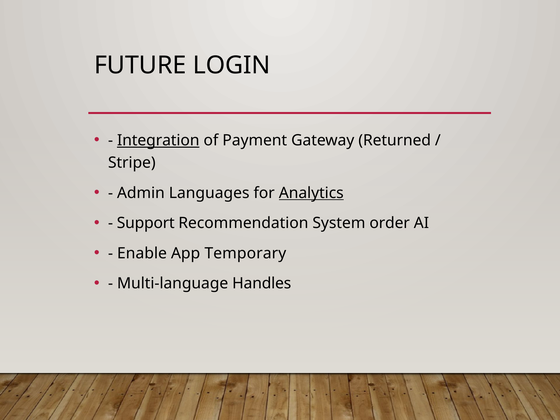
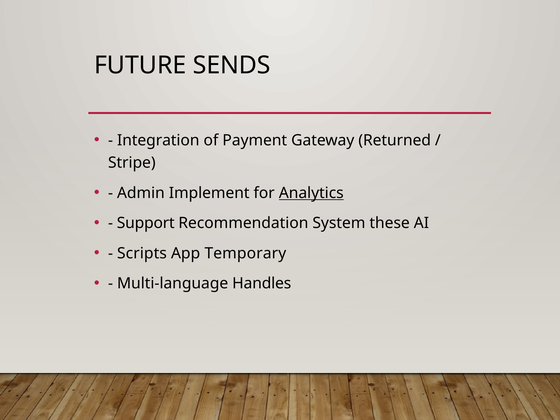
LOGIN: LOGIN -> SENDS (232, 65)
Integration underline: present -> none (158, 140)
Languages: Languages -> Implement (209, 193)
order: order -> these (390, 223)
Enable: Enable -> Scripts (142, 253)
